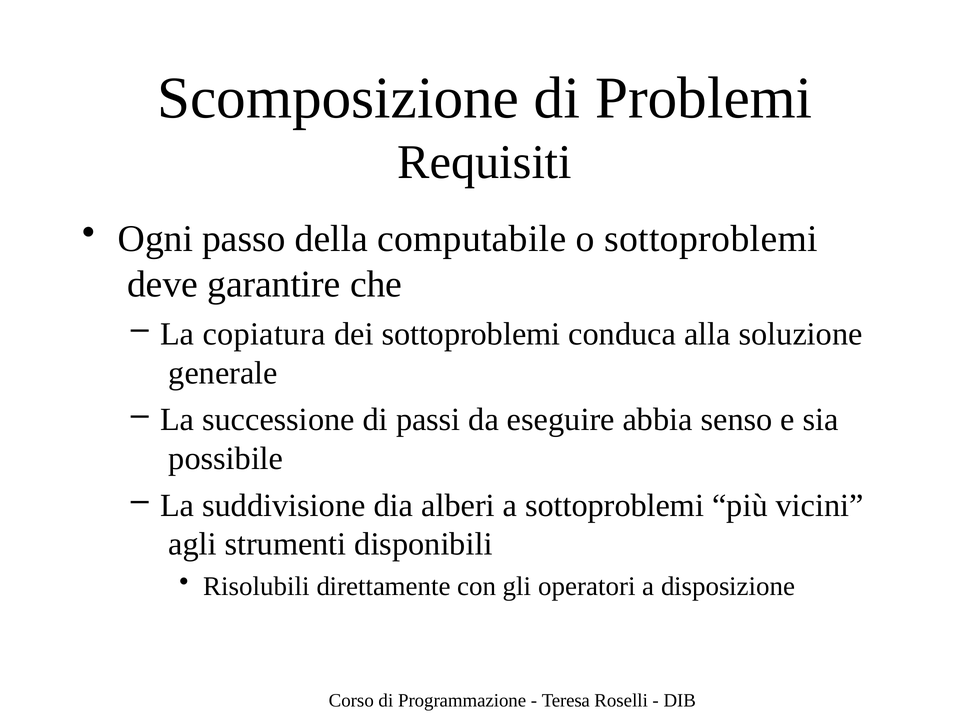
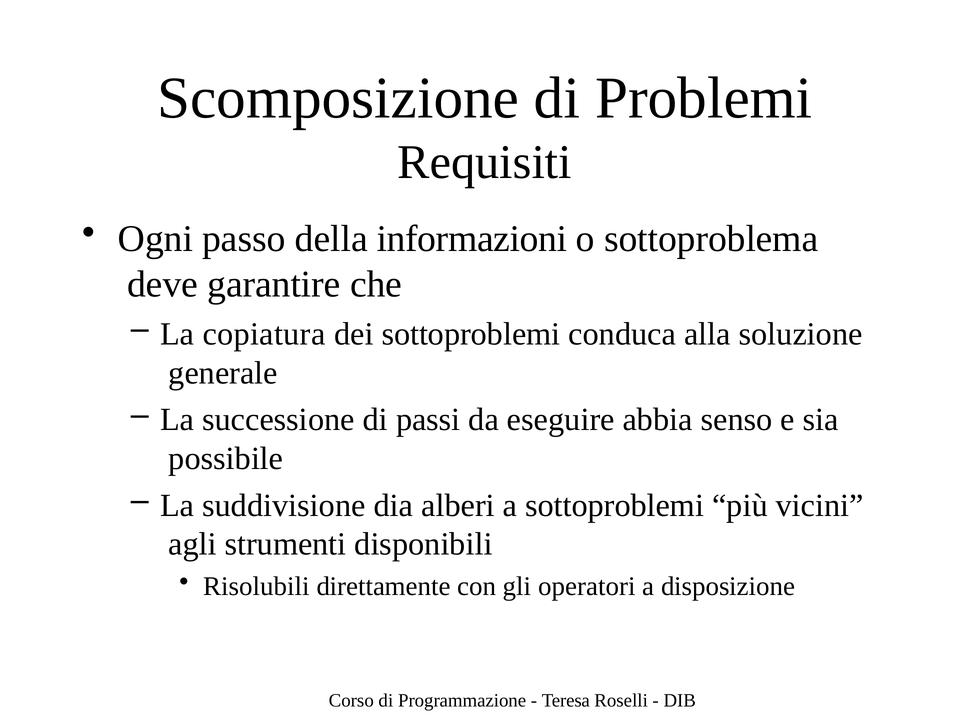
computabile: computabile -> informazioni (472, 239)
o sottoproblemi: sottoproblemi -> sottoproblema (711, 239)
